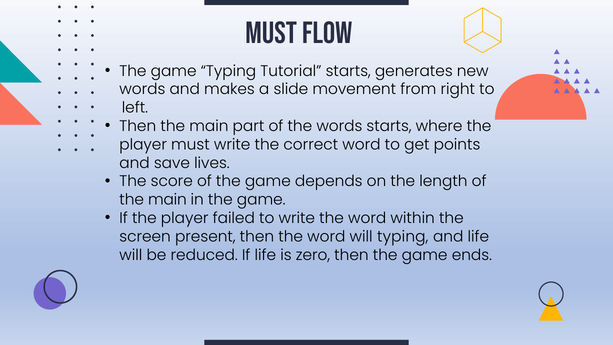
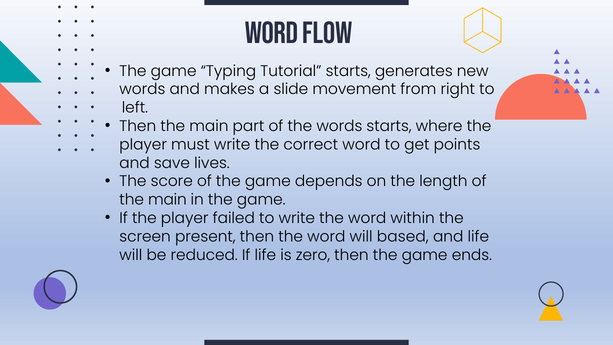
Must: Must -> Word (271, 33)
will typing: typing -> based (403, 237)
